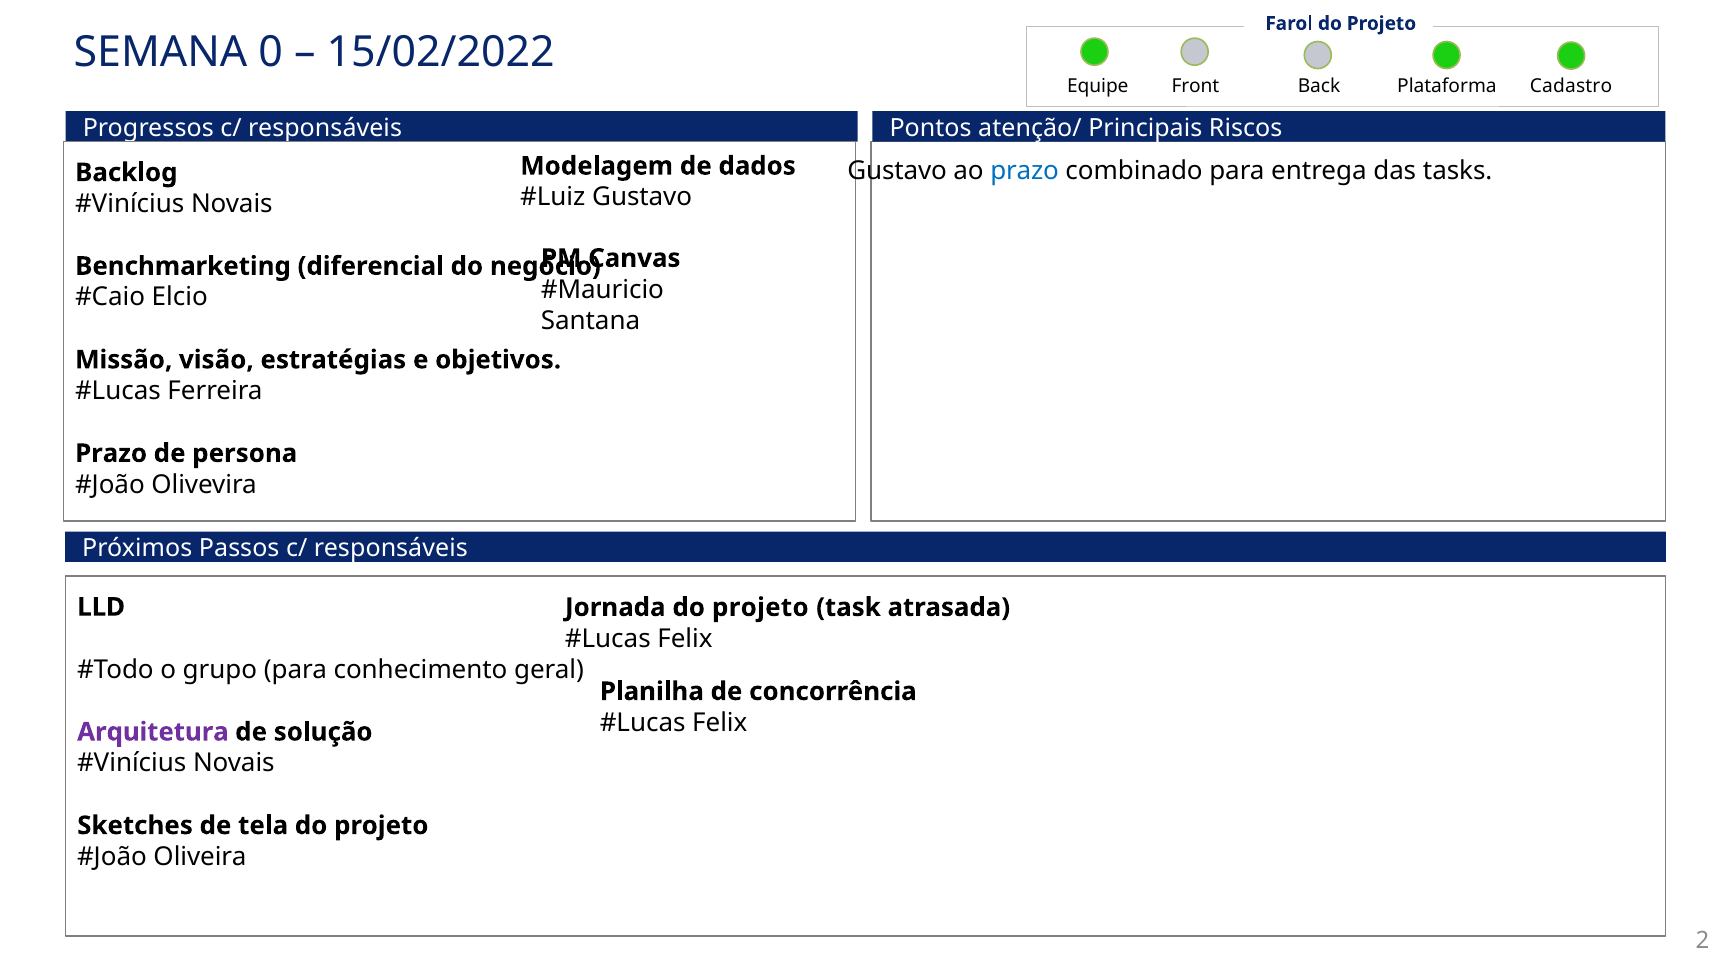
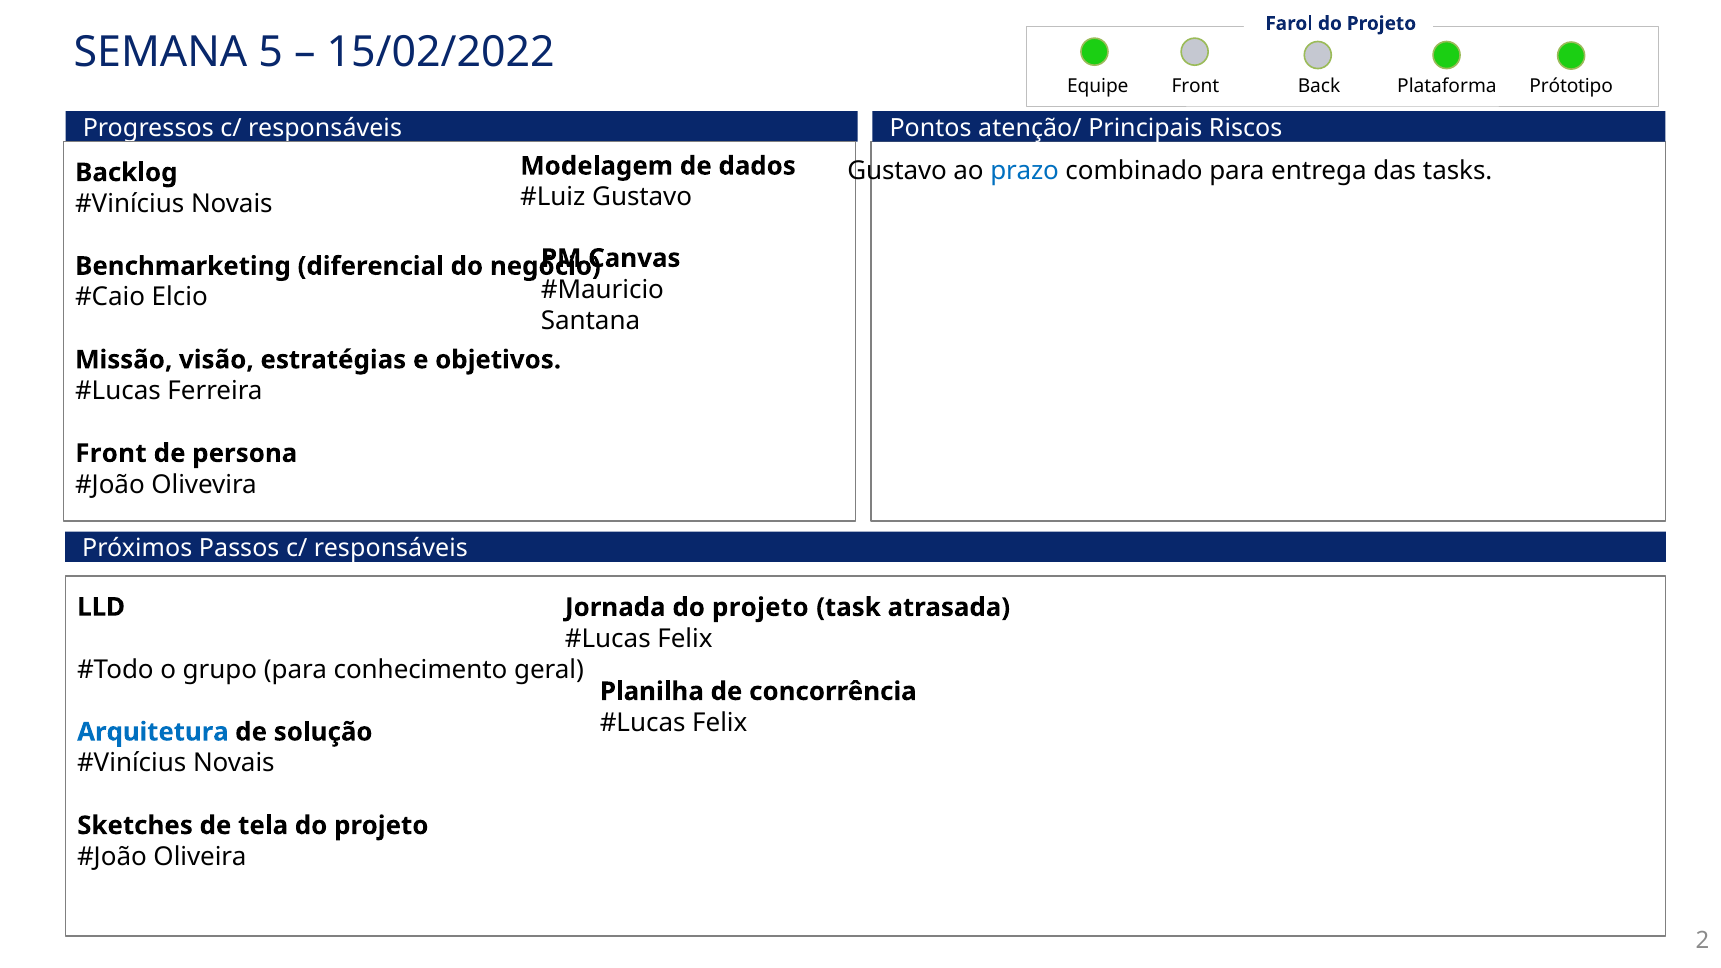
0: 0 -> 5 (271, 53)
Cadastro: Cadastro -> Prótotipo (1571, 87)
Prazo: Prazo -> Front (111, 453)
Arquitetura colour: purple -> blue (153, 732)
